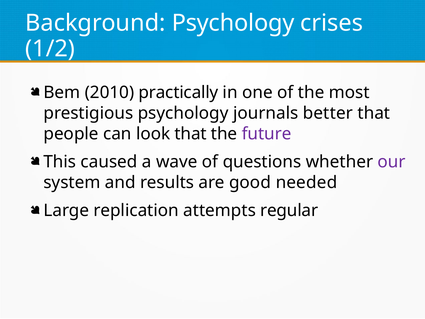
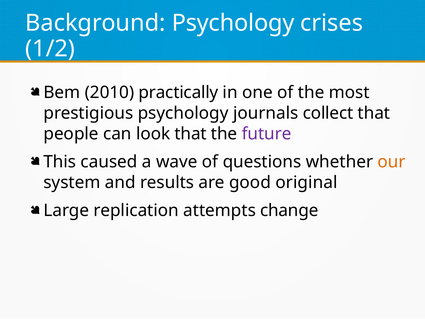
better: better -> collect (328, 113)
our colour: purple -> orange (392, 162)
needed: needed -> original (307, 182)
regular: regular -> change (289, 210)
